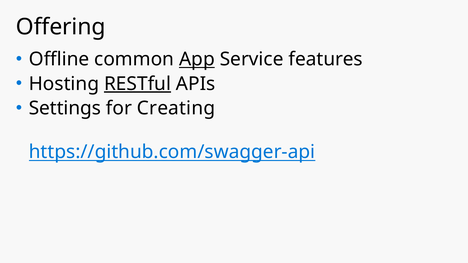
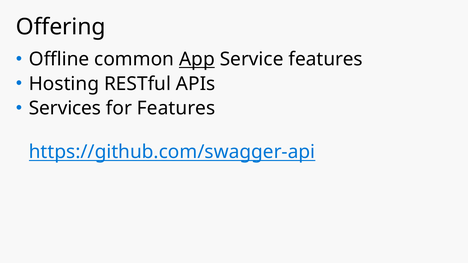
RESTful underline: present -> none (138, 84)
Settings: Settings -> Services (65, 108)
for Creating: Creating -> Features (176, 108)
